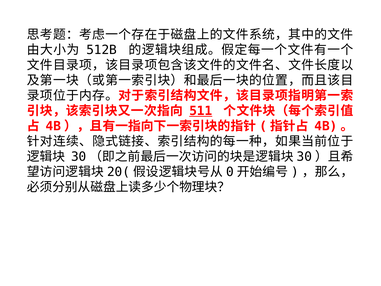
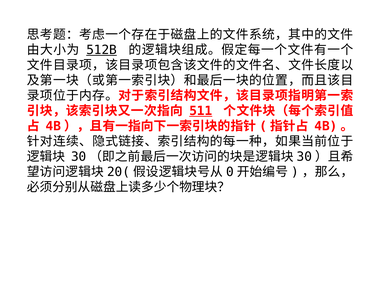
512B underline: none -> present (102, 50)
